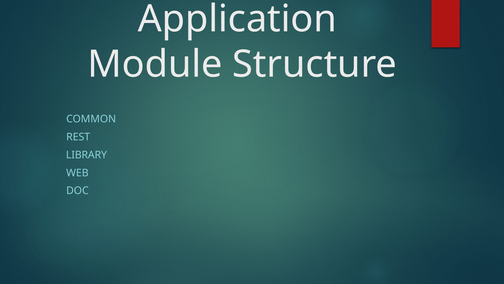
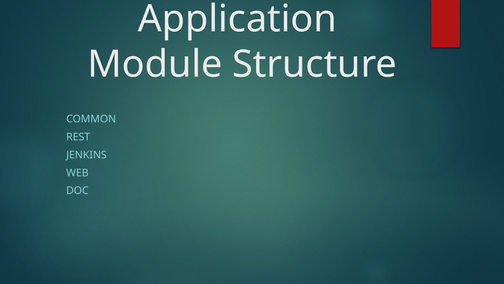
LIBRARY: LIBRARY -> JENKINS (86, 155)
